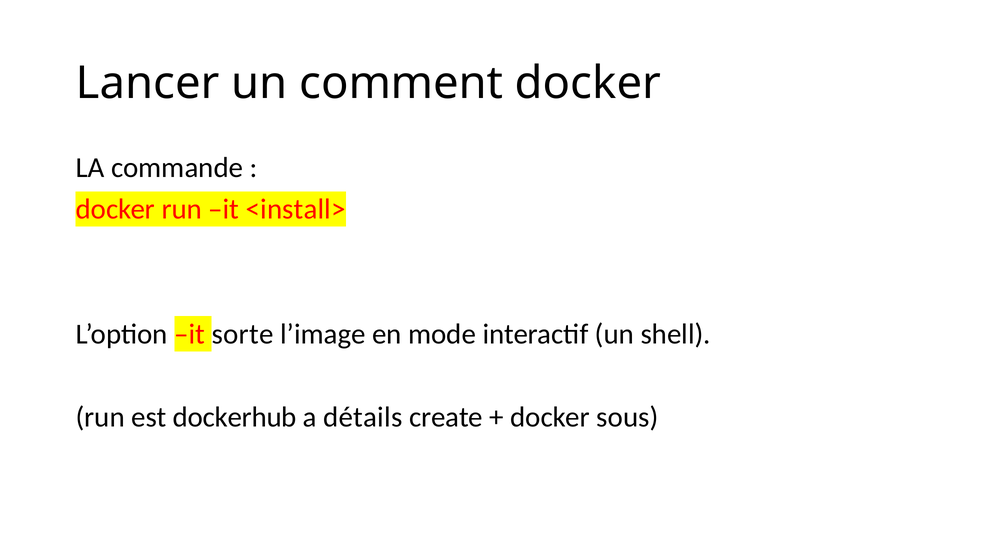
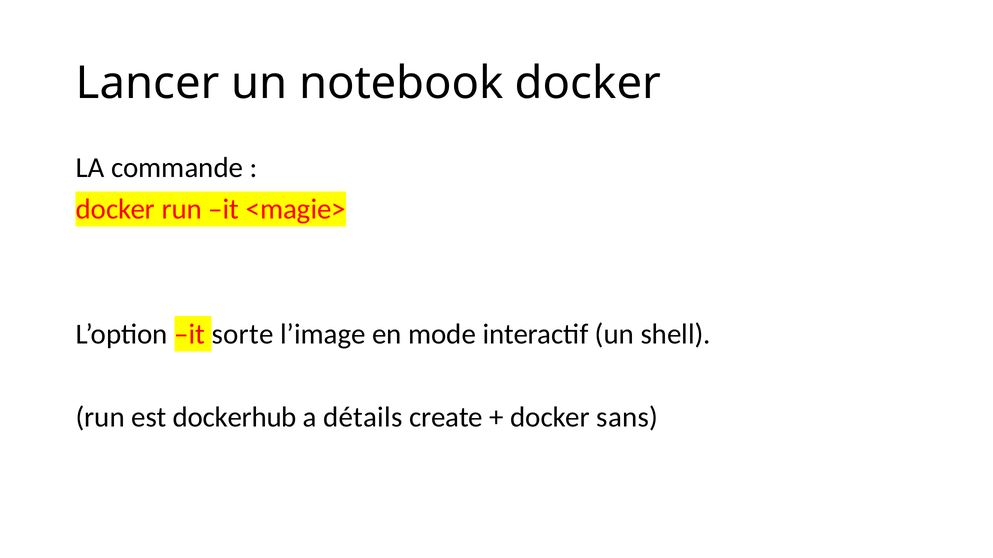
comment: comment -> notebook (401, 83)
<install>: <install> -> <magie> (296, 210)
sous: sous -> sans (627, 418)
